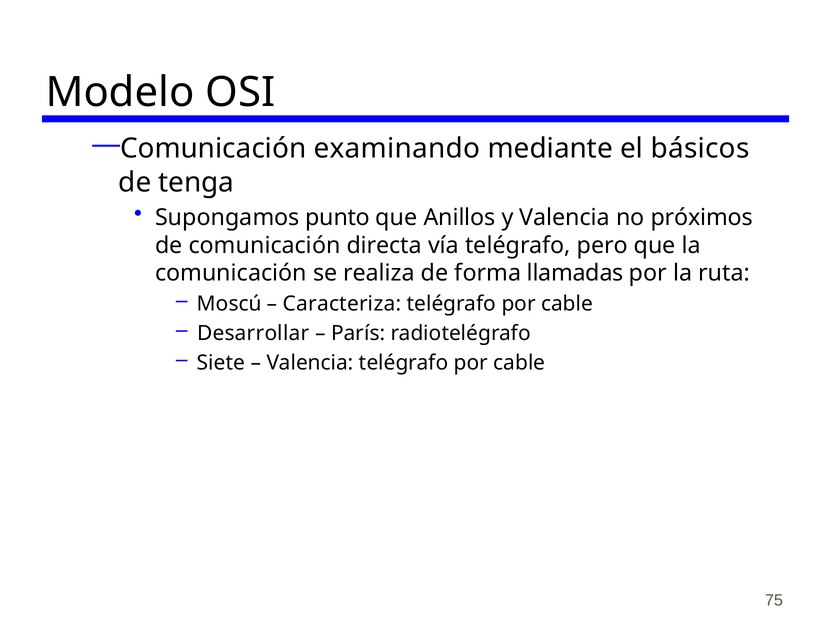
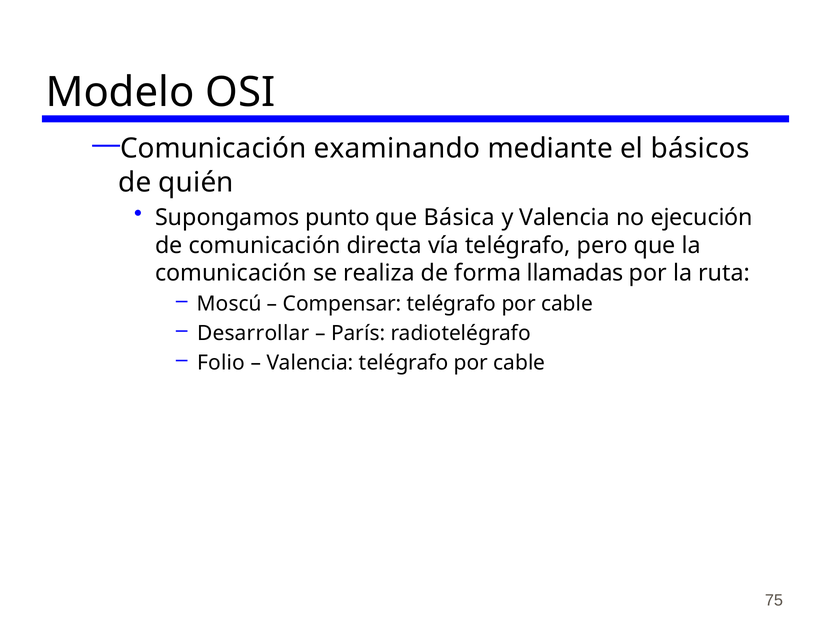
tenga: tenga -> quién (196, 182)
Anillos: Anillos -> Básica (459, 217)
próximos: próximos -> ejecución (702, 217)
Caracteriza: Caracteriza -> Compensar (342, 304)
Siete: Siete -> Folio (221, 362)
